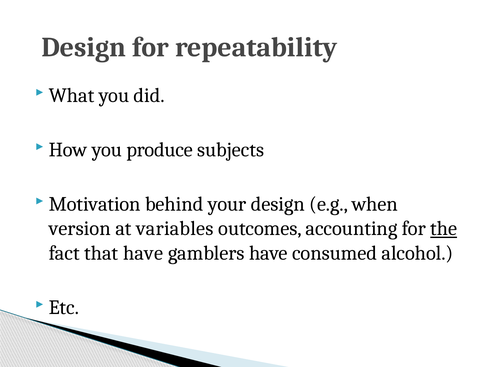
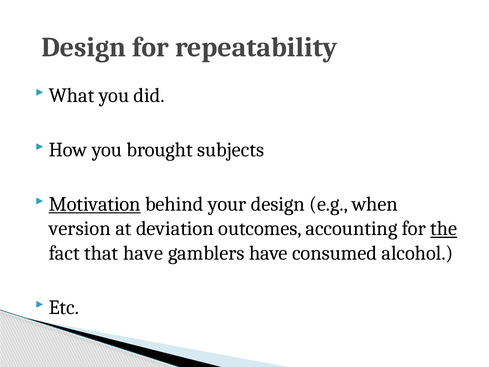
produce: produce -> brought (160, 150)
Motivation underline: none -> present (95, 204)
variables: variables -> deviation (175, 228)
